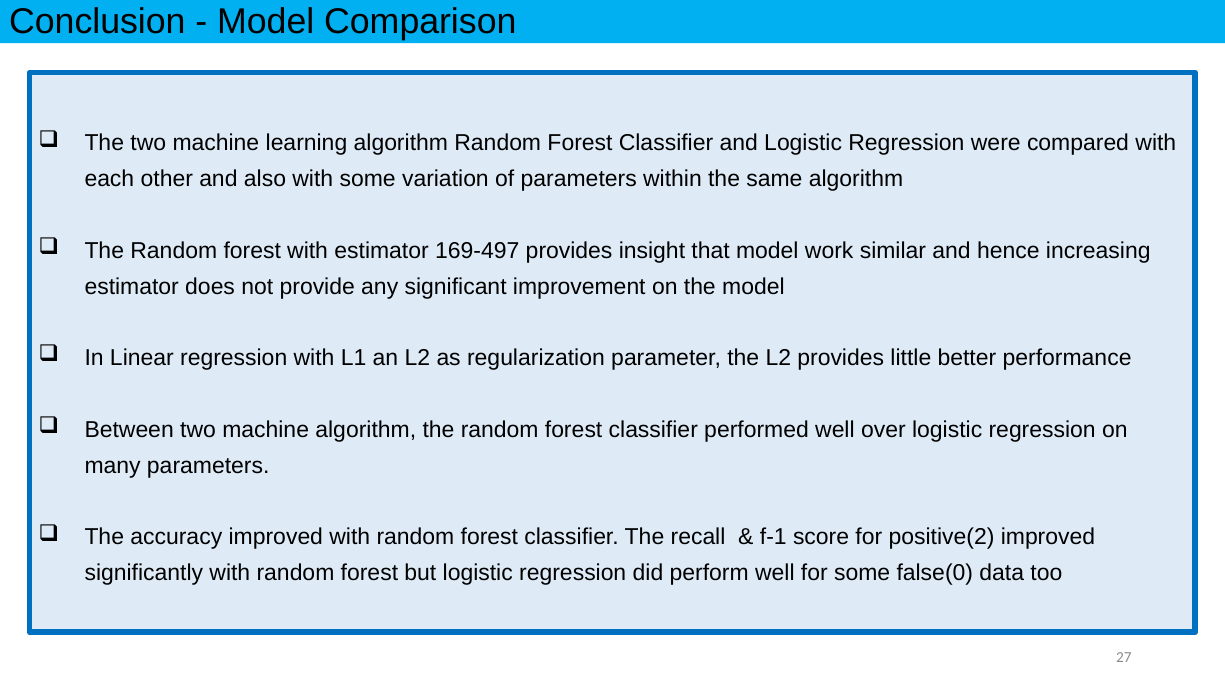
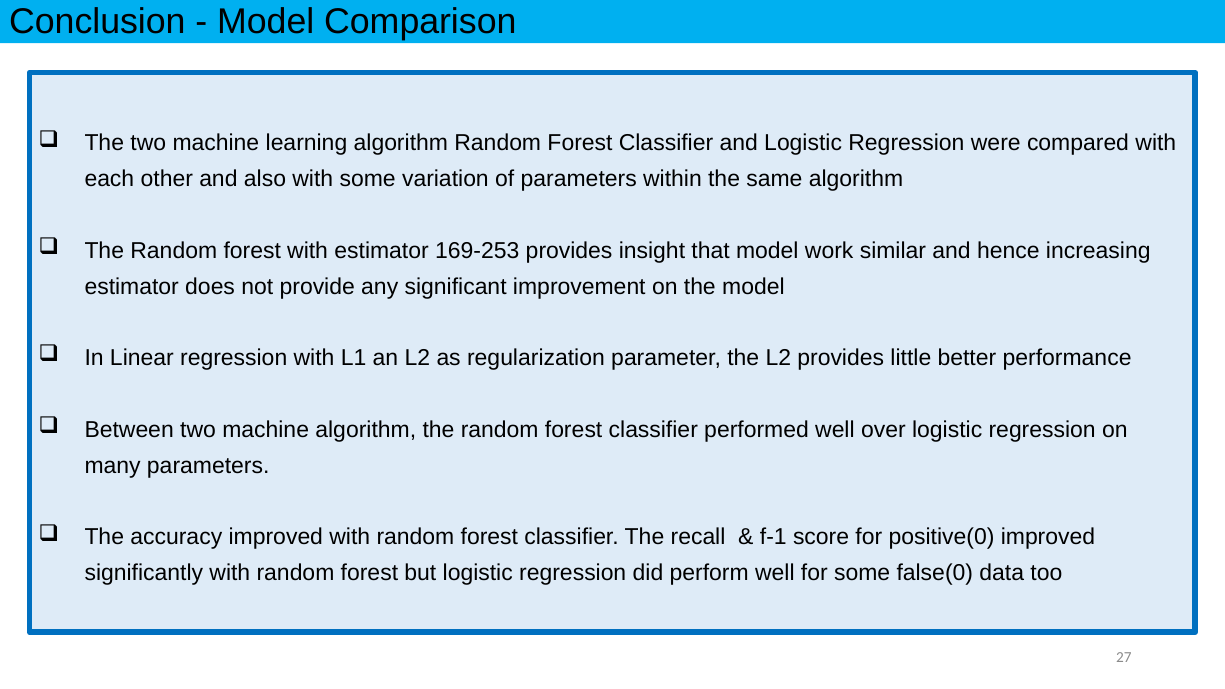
169-497: 169-497 -> 169-253 (477, 251)
positive(2: positive(2 -> positive(0 (942, 537)
